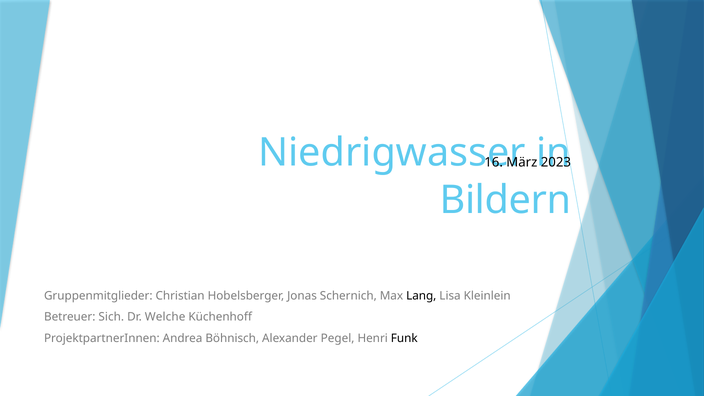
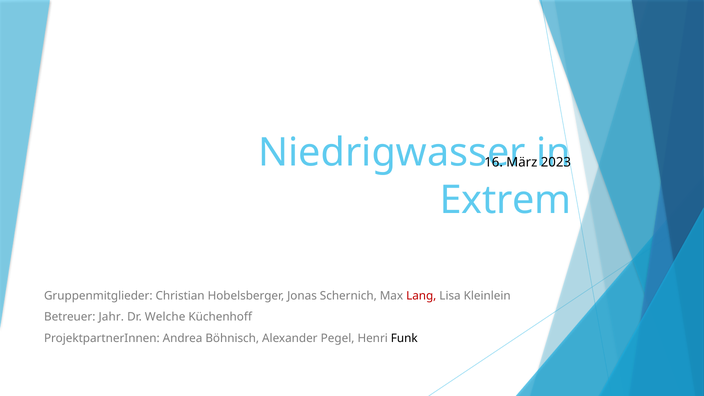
Bildern: Bildern -> Extrem (505, 200)
Lang colour: black -> red (421, 296)
Sich: Sich -> Jahr (111, 317)
